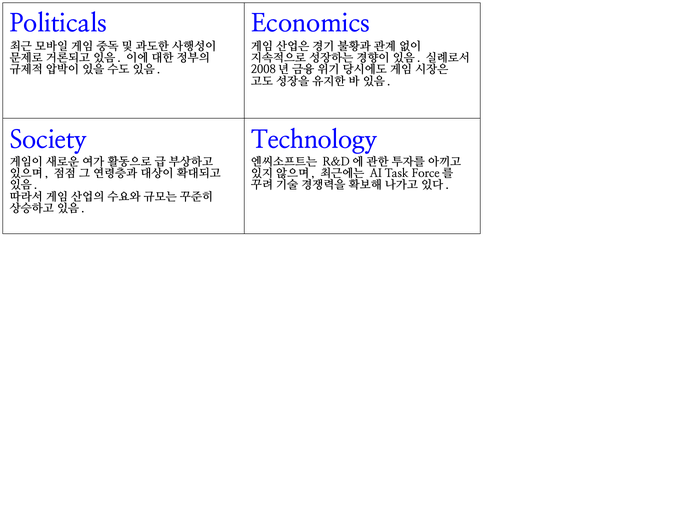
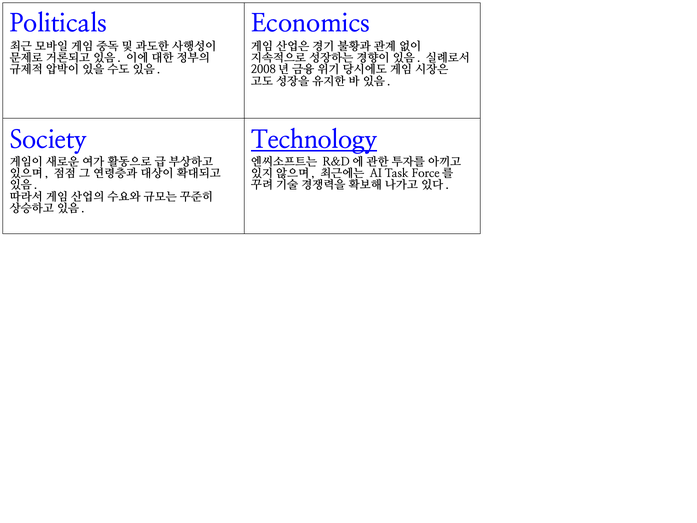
Technology underline: none -> present (314, 140)
